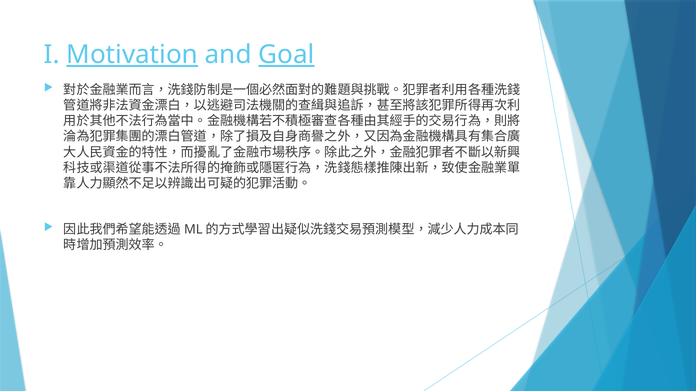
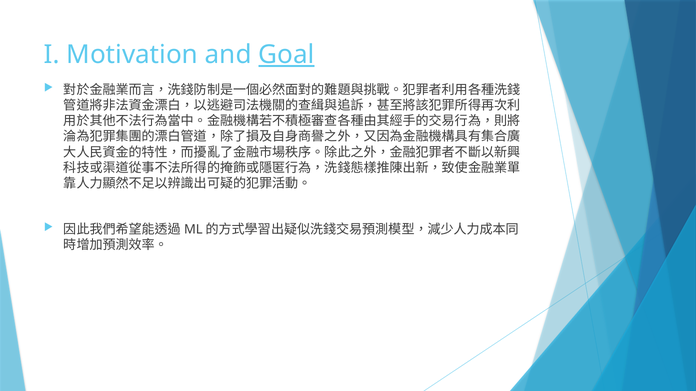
Motivation underline: present -> none (132, 55)
